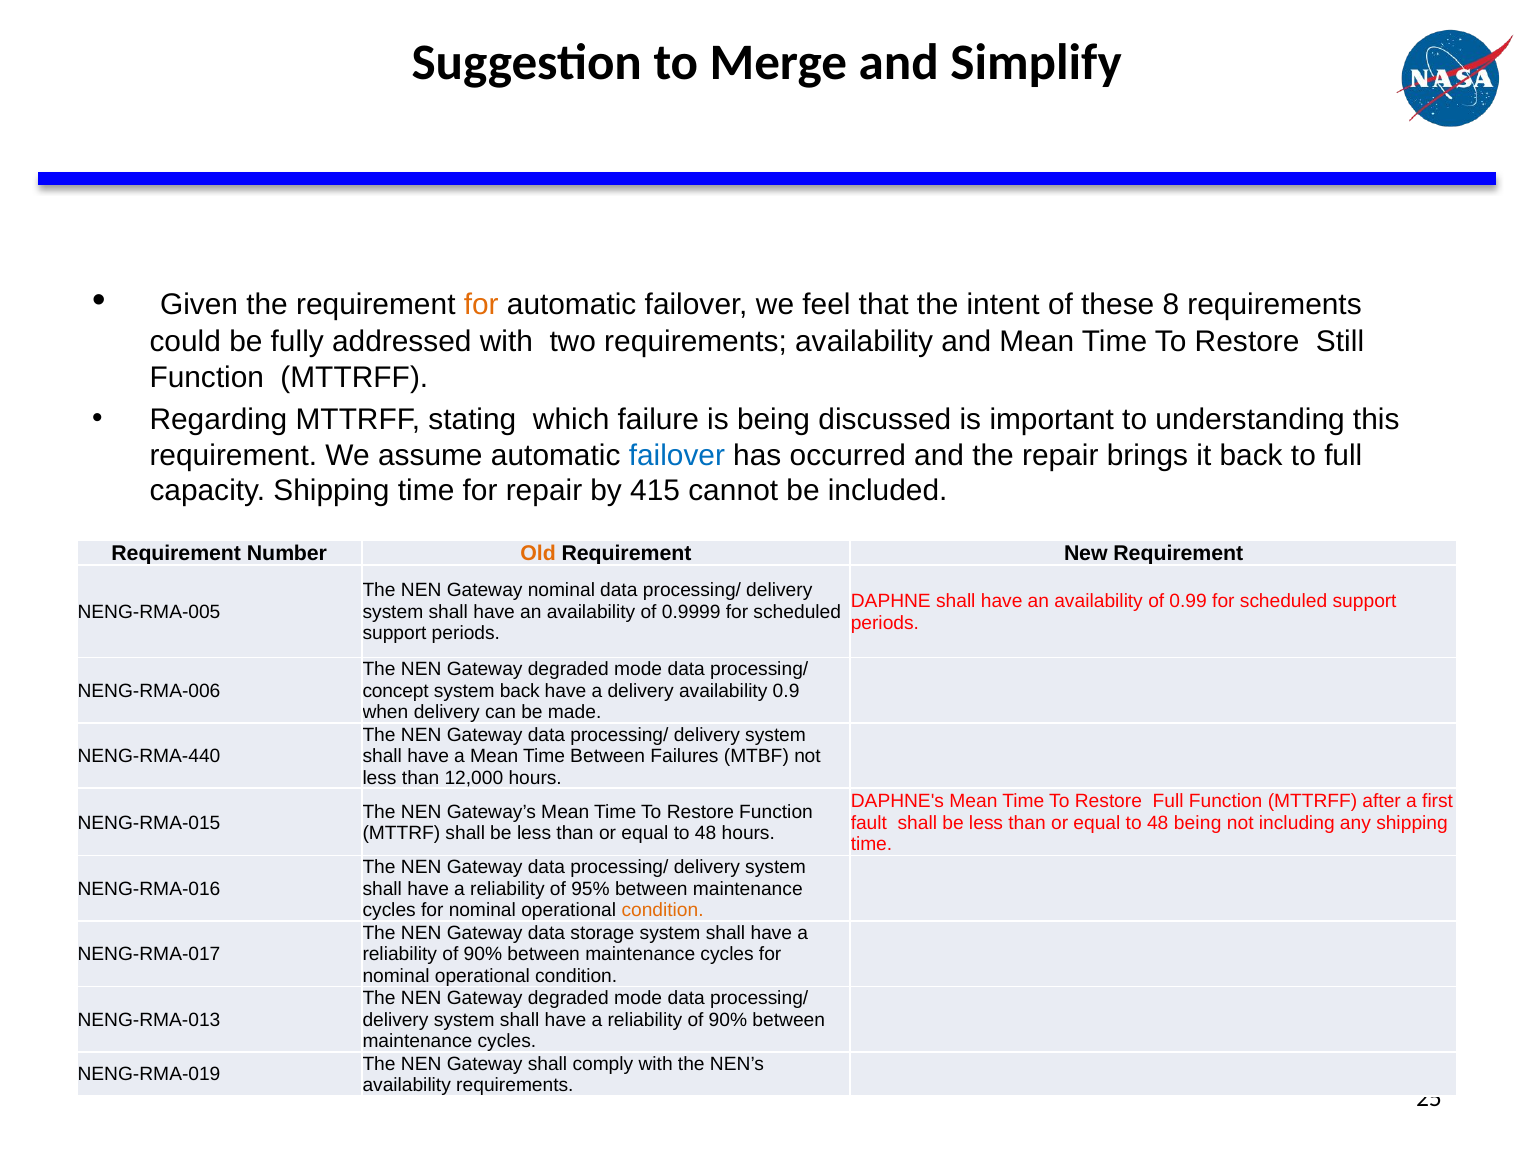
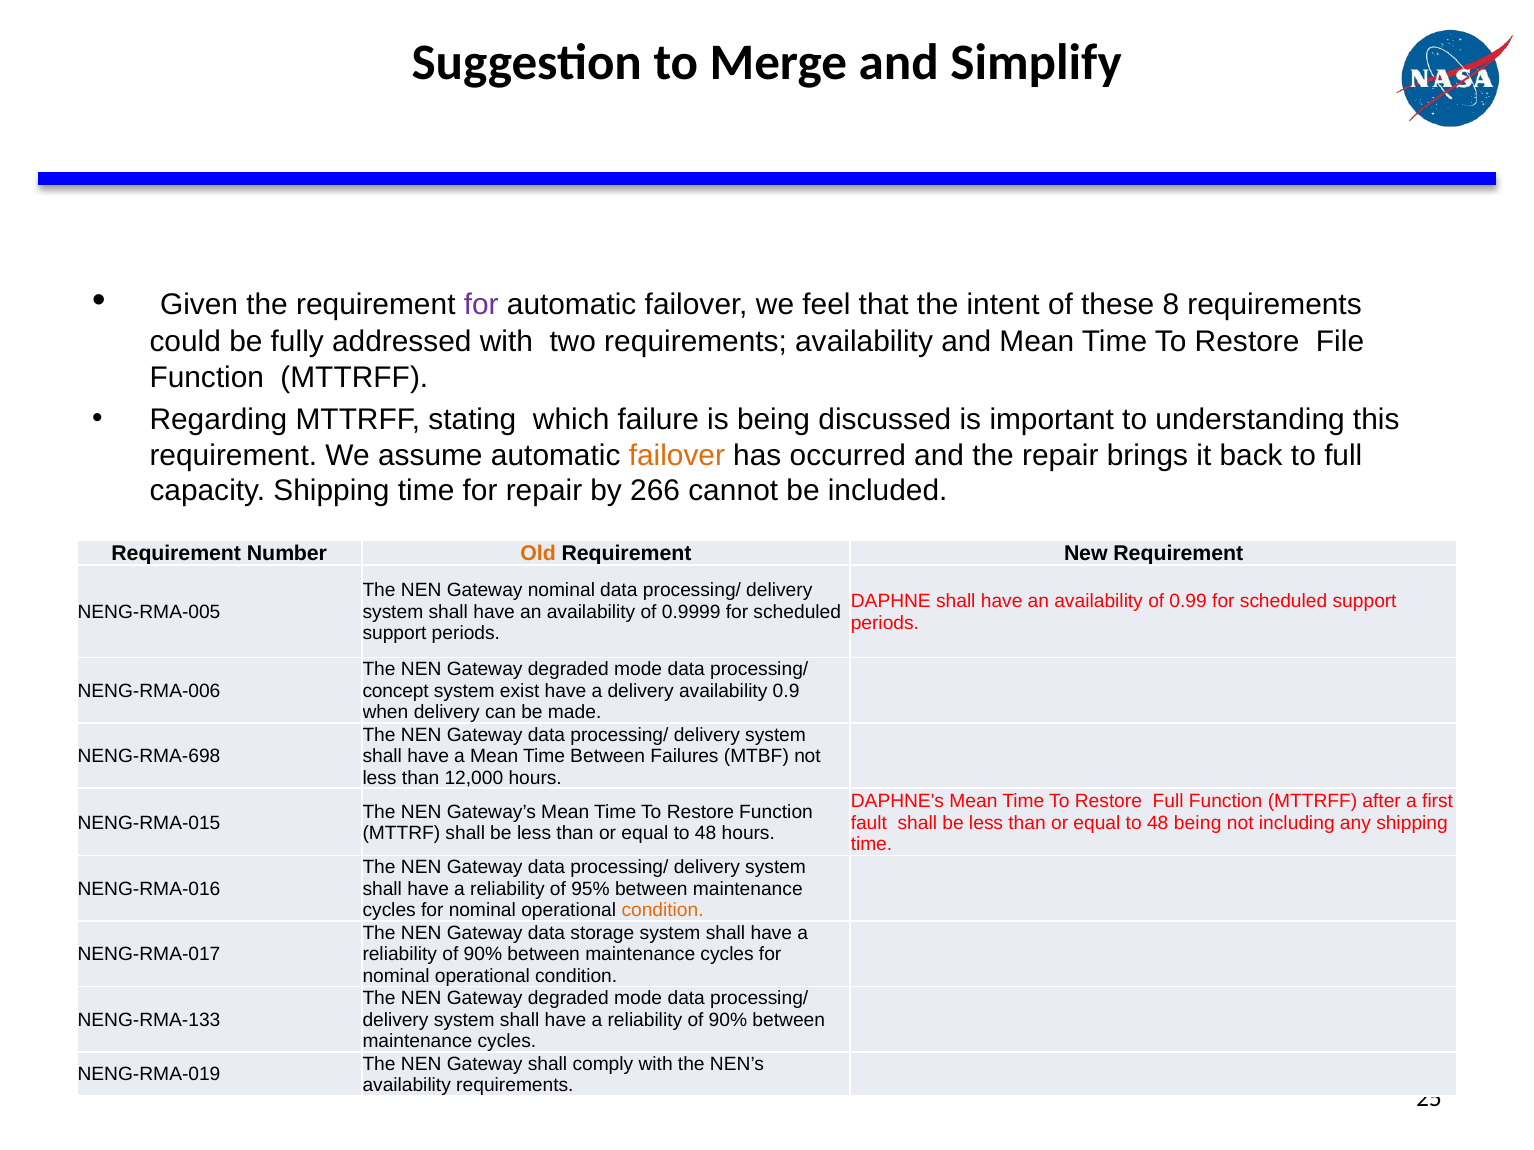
for colour: orange -> purple (481, 305)
Still: Still -> File (1340, 342)
failover colour: blue -> orange (677, 456)
415: 415 -> 266 (655, 491)
system back: back -> exist (520, 691)
NENG-RMA-440: NENG-RMA-440 -> NENG-RMA-698 (149, 757)
NENG-RMA-013: NENG-RMA-013 -> NENG-RMA-133 (149, 1020)
